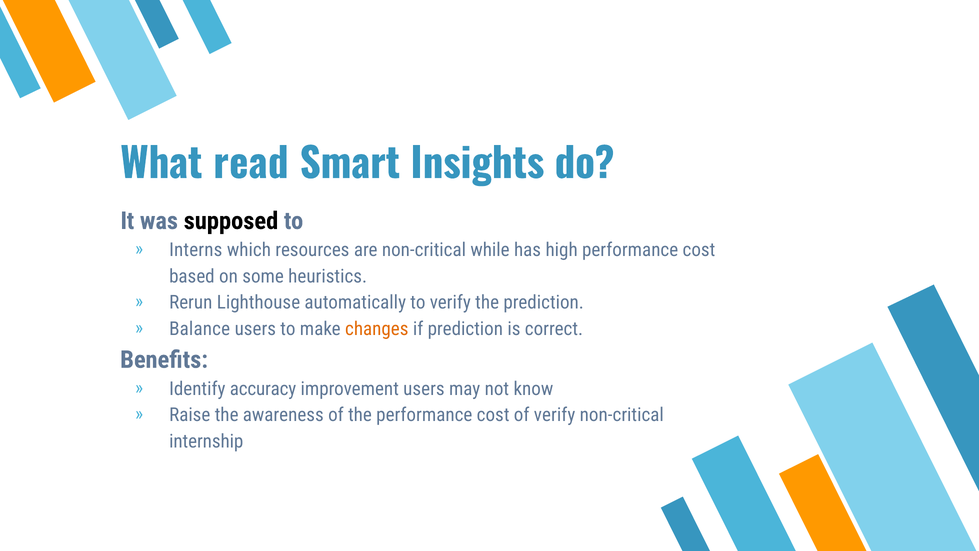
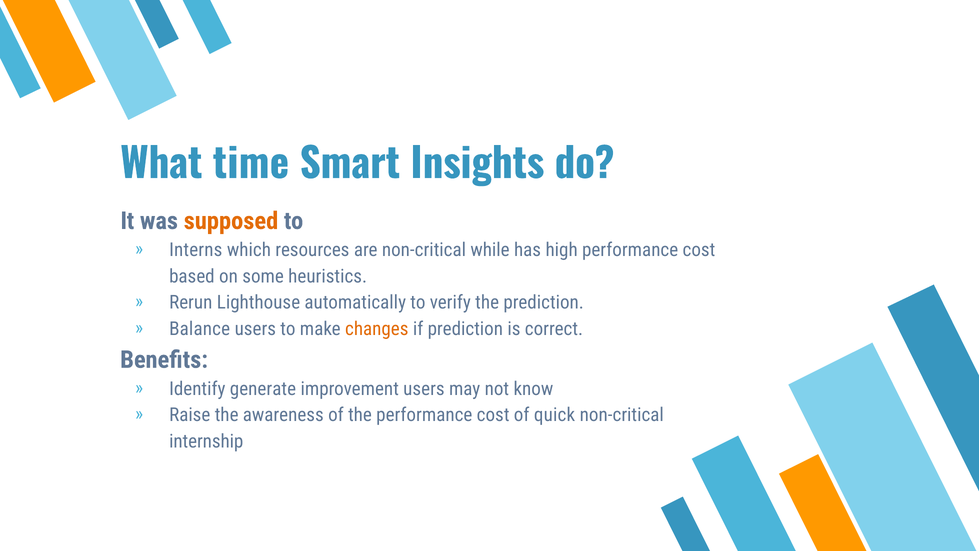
read: read -> time (251, 165)
supposed colour: black -> orange (231, 221)
accuracy: accuracy -> generate (263, 389)
of verify: verify -> quick (555, 415)
